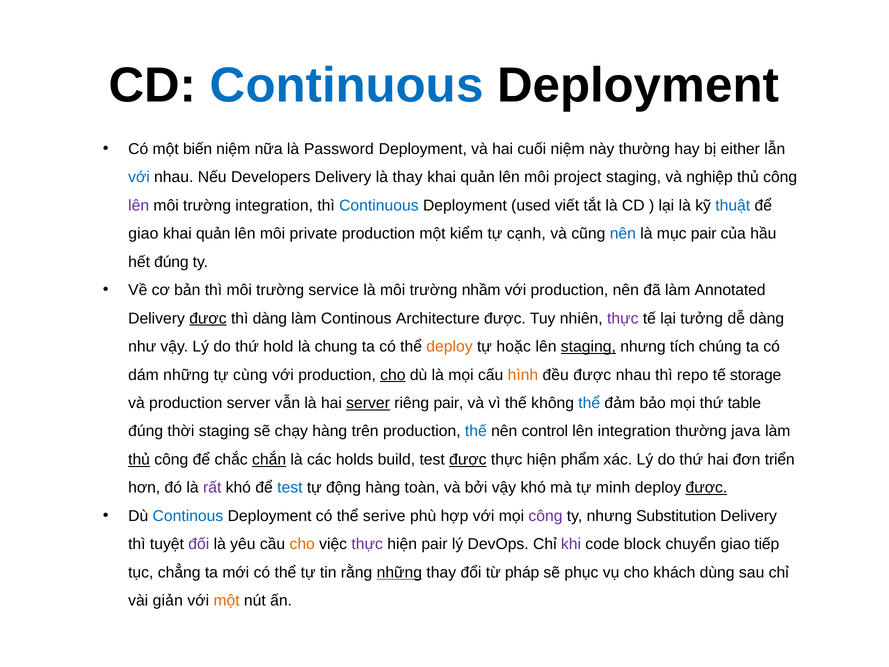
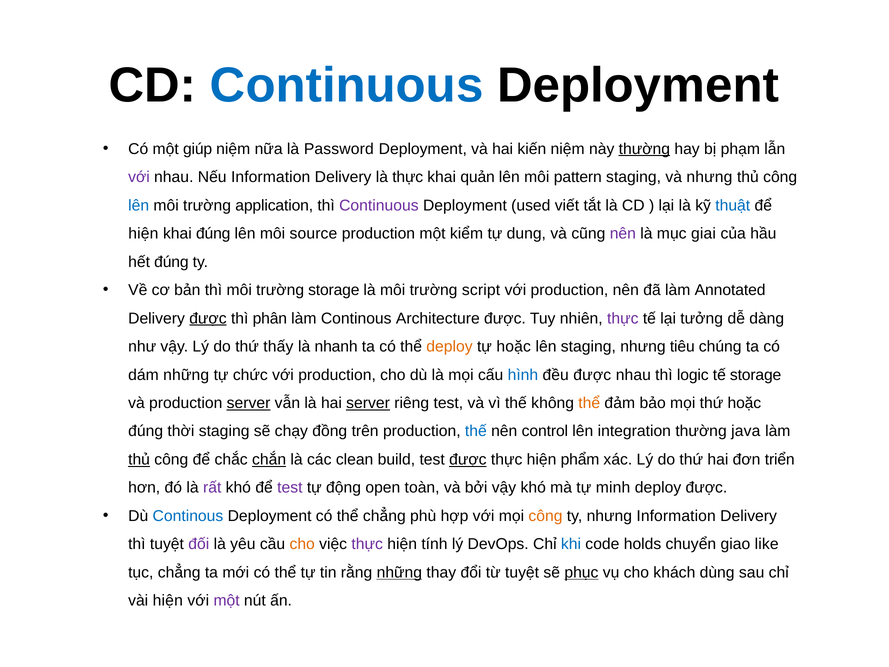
biến: biến -> giúp (198, 149)
cuối: cuối -> kiến (532, 149)
thường underline: none -> present (644, 149)
either: either -> phạm (740, 149)
với colour: blue -> purple (139, 177)
Nếu Developers: Developers -> Information (271, 177)
là thay: thay -> thực (408, 177)
project: project -> pattern (578, 177)
và nghiệp: nghiệp -> nhưng (709, 177)
lên colour: purple -> blue (139, 205)
trường integration: integration -> application (274, 205)
Continuous colour: blue -> purple (379, 205)
giao: giao -> hiện (143, 234)
quản: quản -> đúng (213, 234)
private: private -> source (313, 234)
cạnh: cạnh -> dung (526, 234)
nên colour: blue -> purple (623, 234)
mục pair: pair -> giai (703, 234)
trường service: service -> storage (334, 290)
nhầm: nhầm -> script (481, 290)
thì dàng: dàng -> phân (270, 318)
hold: hold -> thấy (278, 346)
chung: chung -> nhanh (336, 346)
staging underline: present -> none (588, 346)
tích: tích -> tiêu (682, 346)
cùng: cùng -> chức (250, 375)
cho underline: present -> none (393, 375)
hình colour: orange -> blue (523, 375)
repo: repo -> logic (693, 375)
server underline: none -> present (249, 403)
riêng pair: pair -> test (448, 403)
thể colour: blue -> orange (589, 403)
thứ table: table -> hoặc (744, 403)
chạy hàng: hàng -> đồng (330, 431)
holds: holds -> clean (355, 459)
test colour: blue -> purple (290, 488)
động hàng: hàng -> open (383, 488)
được underline: present -> none (706, 488)
thể serive: serive -> chẳng (384, 516)
công colour: purple -> orange (545, 516)
nhưng Substitution: Substitution -> Information (676, 516)
hiện pair: pair -> tính (434, 544)
khi colour: purple -> blue (571, 544)
block: block -> holds (643, 544)
tiếp: tiếp -> like (767, 544)
từ pháp: pháp -> tuyệt (522, 572)
phục underline: none -> present (581, 572)
vài giản: giản -> hiện (168, 600)
một colour: orange -> purple (227, 600)
